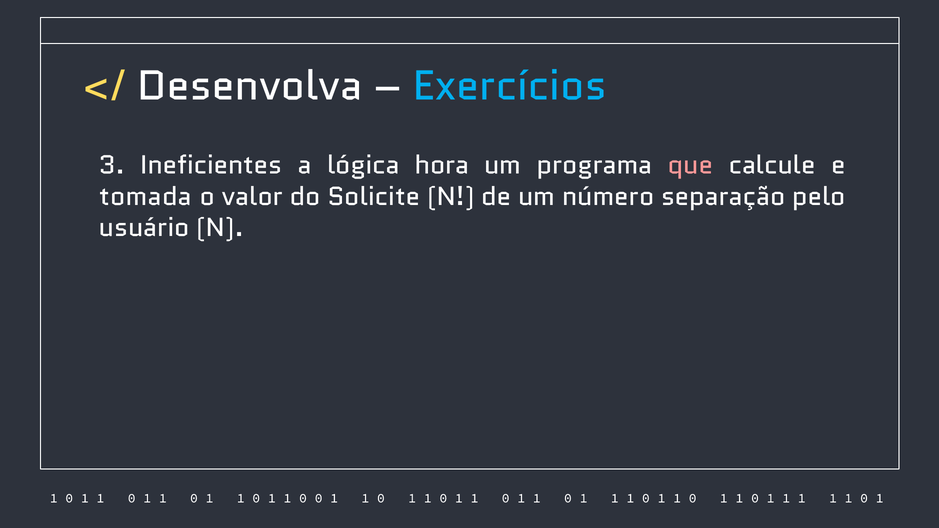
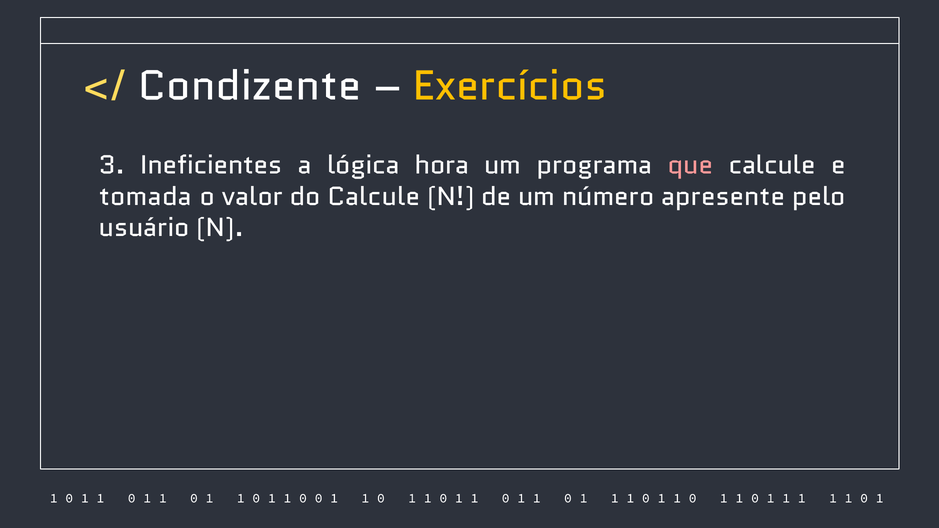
Desenvolva: Desenvolva -> Condizente (250, 86)
Exercícios colour: light blue -> yellow (510, 86)
do Solicite: Solicite -> Calcule (374, 197)
separação: separação -> apresente (723, 197)
